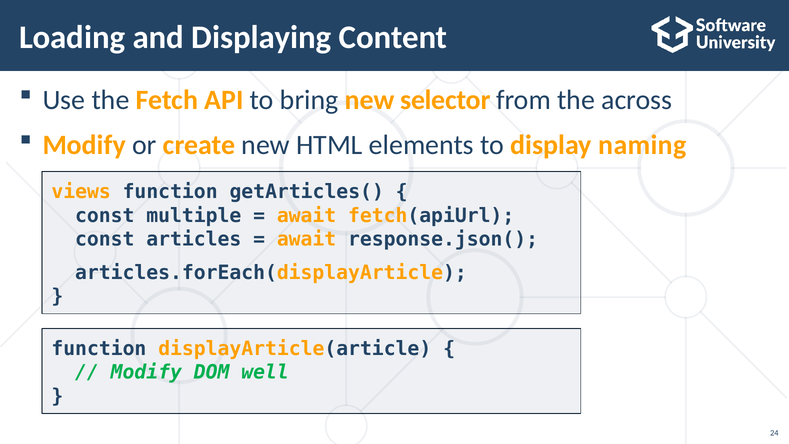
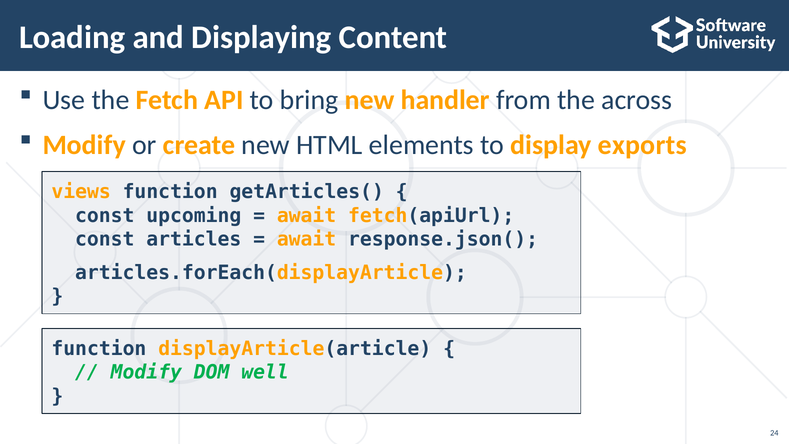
selector: selector -> handler (445, 100)
naming: naming -> exports (642, 145)
multiple: multiple -> upcoming (194, 215)
